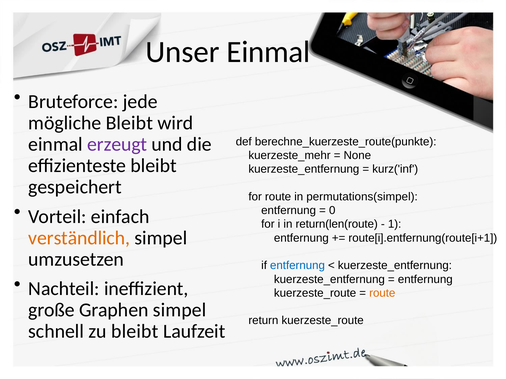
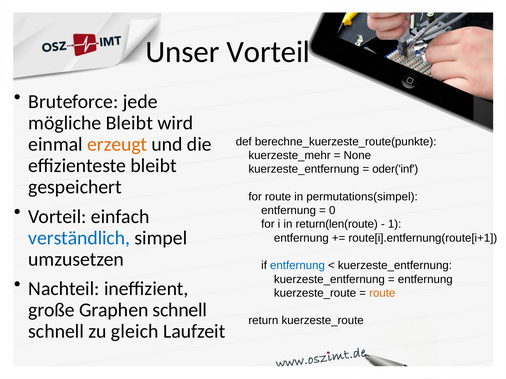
Unser Einmal: Einmal -> Vorteil (268, 52)
erzeugt colour: purple -> orange (117, 144)
kurz('inf: kurz('inf -> oder('inf (395, 169)
verständlich colour: orange -> blue (79, 238)
Graphen simpel: simpel -> schnell (180, 310)
zu bleibt: bleibt -> gleich (135, 331)
